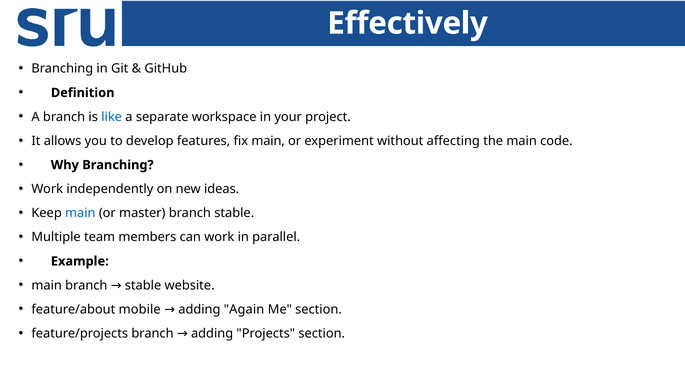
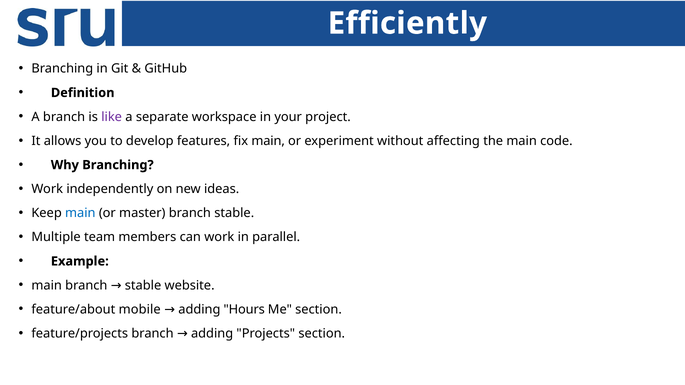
Effectively: Effectively -> Efficiently (407, 23)
like colour: blue -> purple (112, 117)
Again: Again -> Hours (244, 310)
